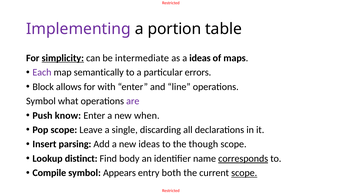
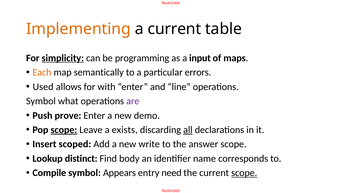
Implementing colour: purple -> orange (78, 29)
a portion: portion -> current (174, 29)
intermediate: intermediate -> programming (142, 58)
a ideas: ideas -> input (200, 58)
Each colour: purple -> orange (42, 72)
Block: Block -> Used (43, 86)
know: know -> prove (68, 115)
when: when -> demo (147, 115)
scope underline: none -> present (64, 129)
single: single -> exists (125, 129)
all underline: none -> present (188, 129)
parsing: parsing -> scoped (75, 144)
new ideas: ideas -> write (149, 144)
though: though -> answer (203, 144)
corresponds underline: present -> none (243, 158)
both: both -> need (172, 172)
